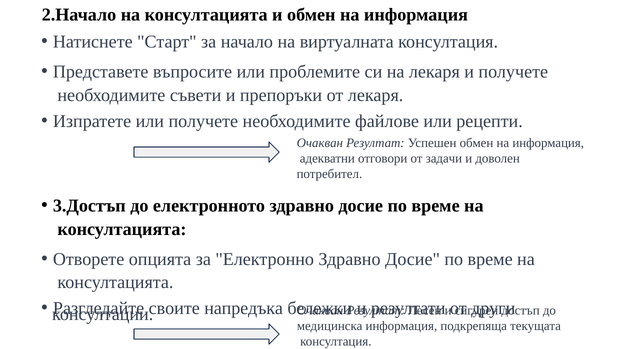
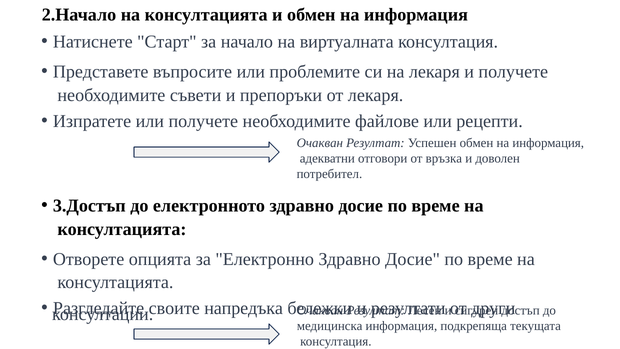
задачи: задачи -> връзка (444, 159)
